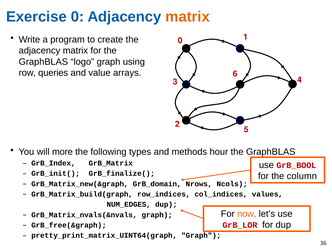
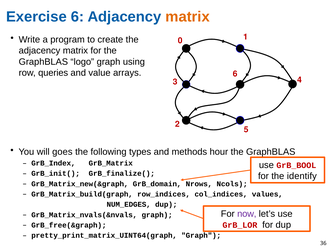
Exercise 0: 0 -> 6 (77, 17)
more: more -> goes (62, 152)
column: column -> identify (302, 176)
now colour: orange -> purple (247, 214)
